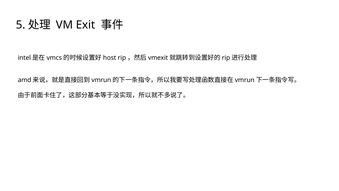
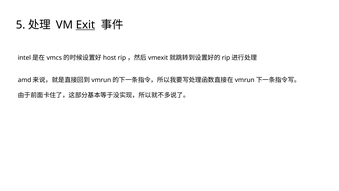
Exit underline: none -> present (85, 25)
